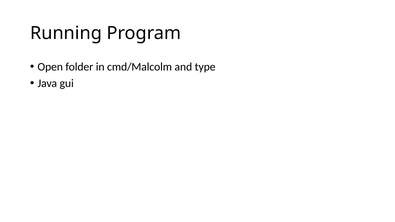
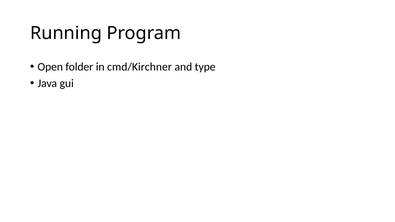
cmd/Malcolm: cmd/Malcolm -> cmd/Kirchner (139, 67)
